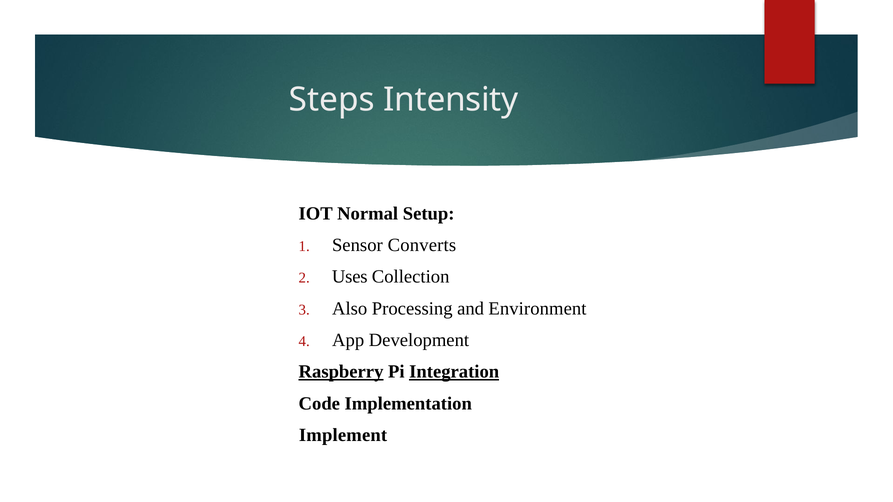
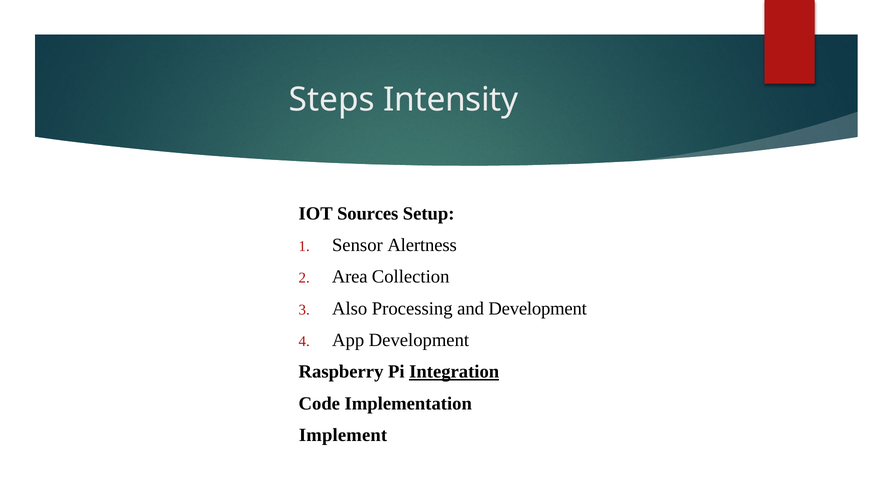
Normal: Normal -> Sources (368, 214)
Converts: Converts -> Alertness (422, 245)
Uses: Uses -> Area (350, 277)
and Environment: Environment -> Development (538, 309)
Raspberry underline: present -> none (341, 372)
